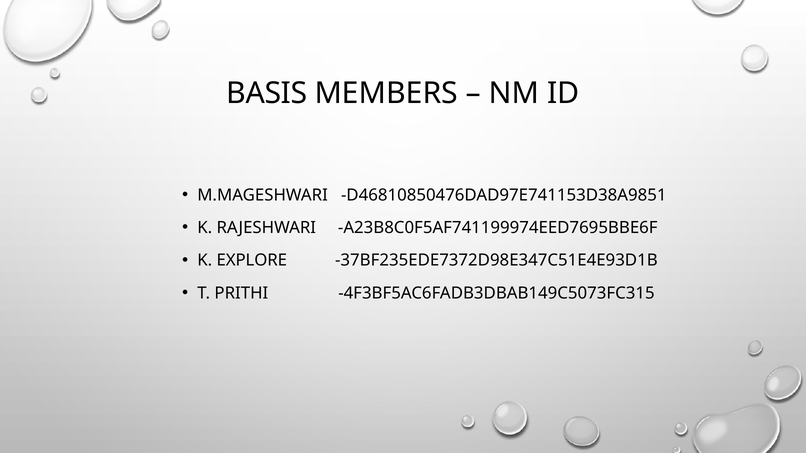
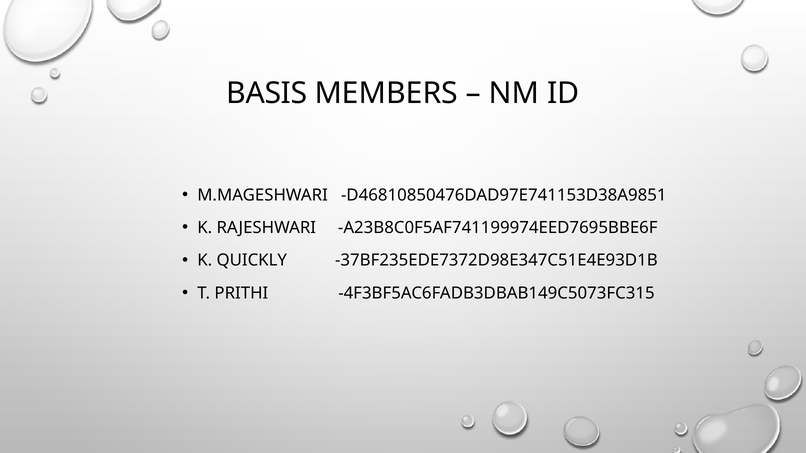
EXPLORE: EXPLORE -> QUICKLY (252, 261)
